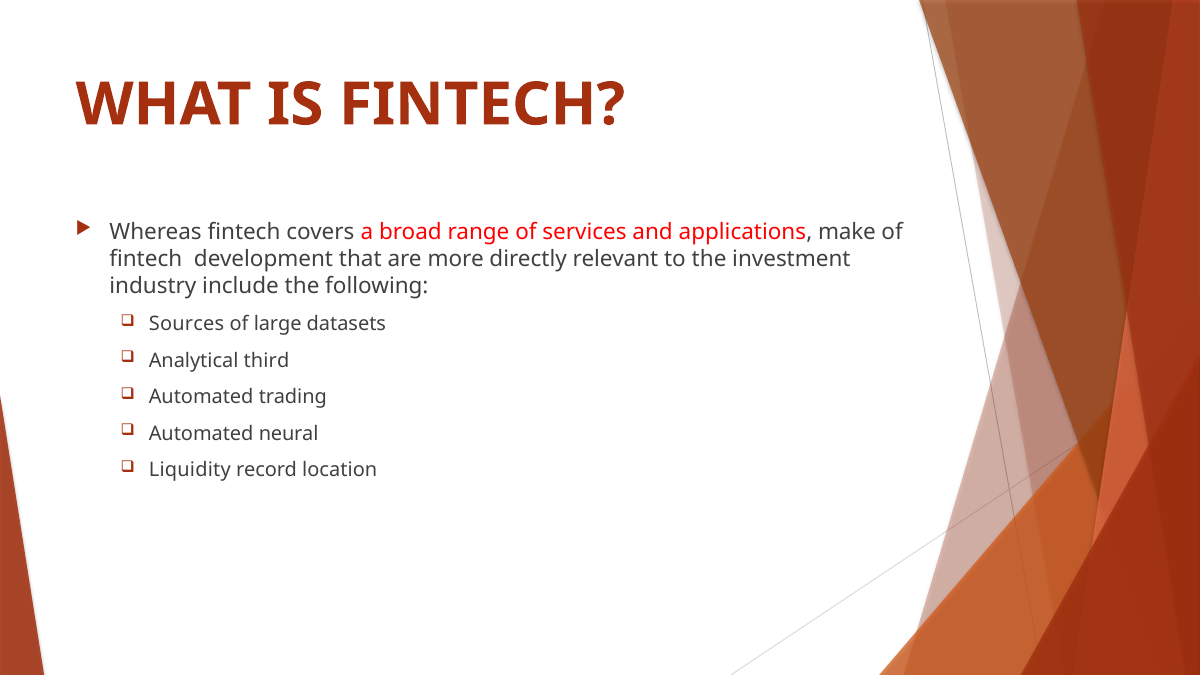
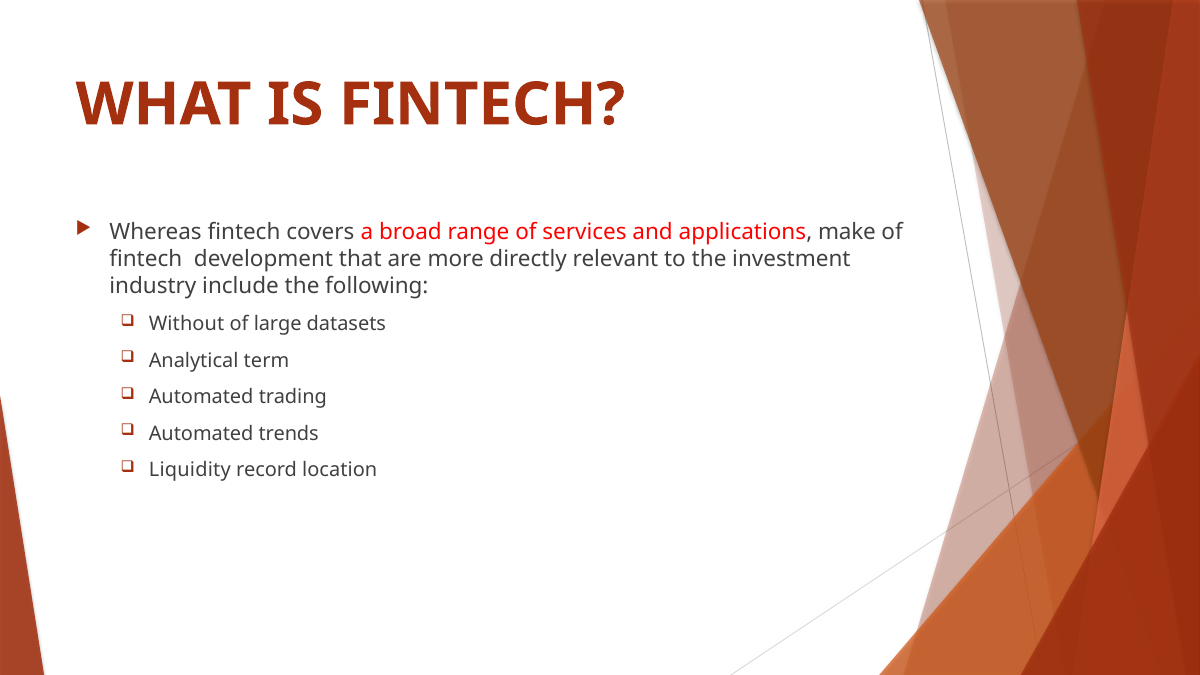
Sources: Sources -> Without (187, 324)
third: third -> term (266, 361)
neural: neural -> trends (289, 434)
